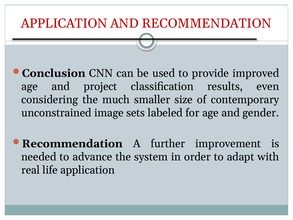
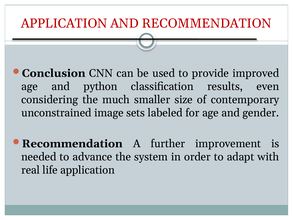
project: project -> python (100, 86)
